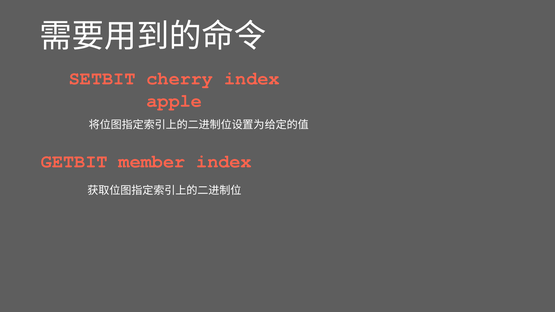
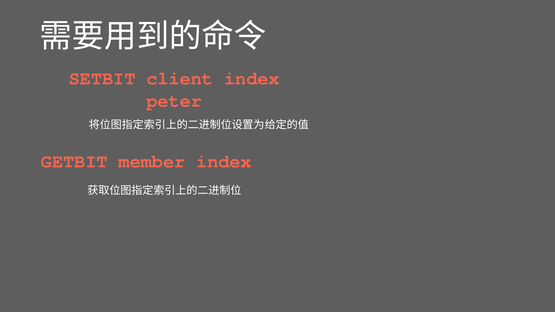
cherry: cherry -> client (180, 79)
apple: apple -> peter (174, 101)
